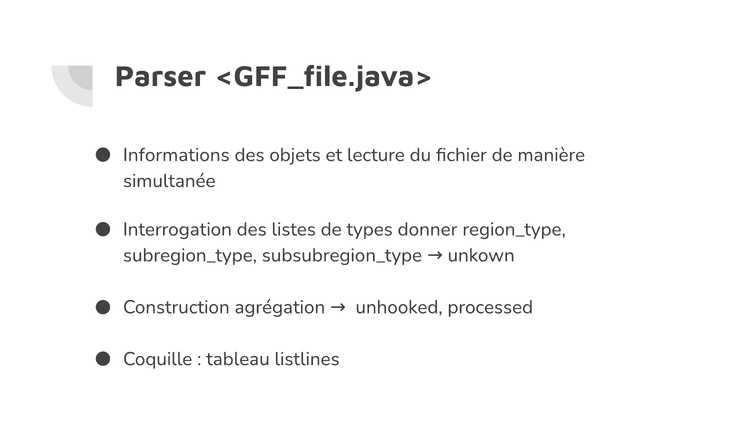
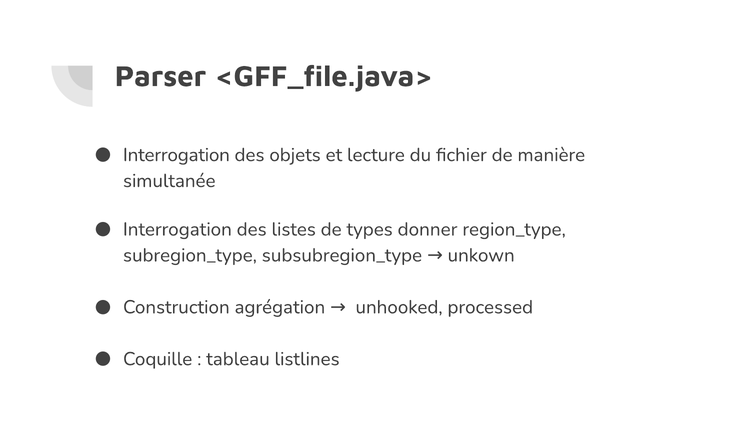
Informations: Informations -> Interrogation (176, 155)
